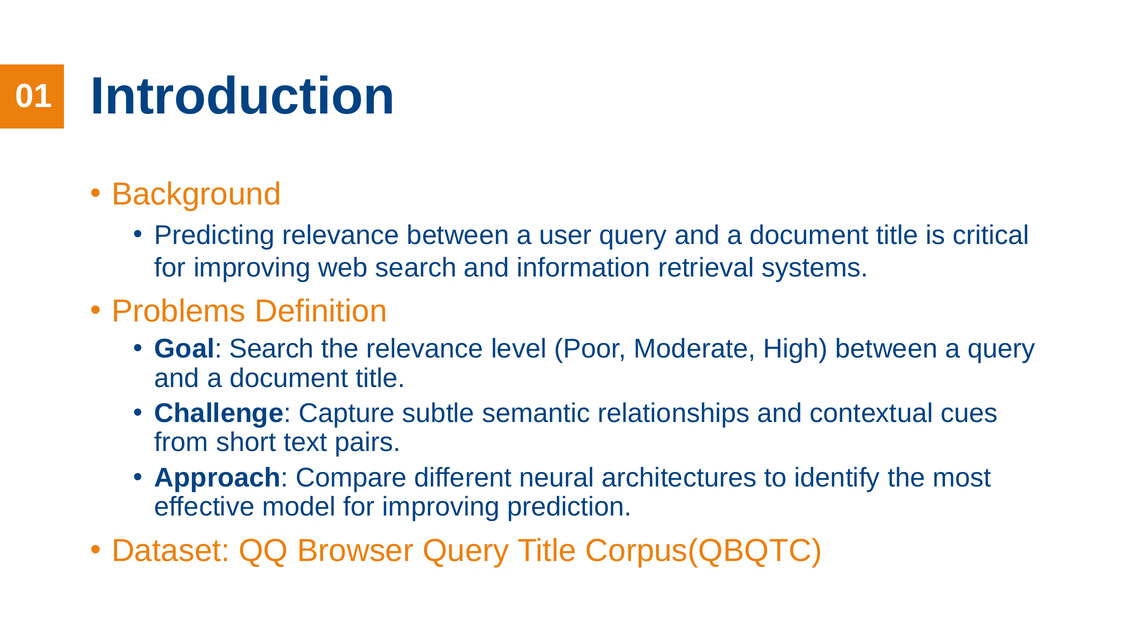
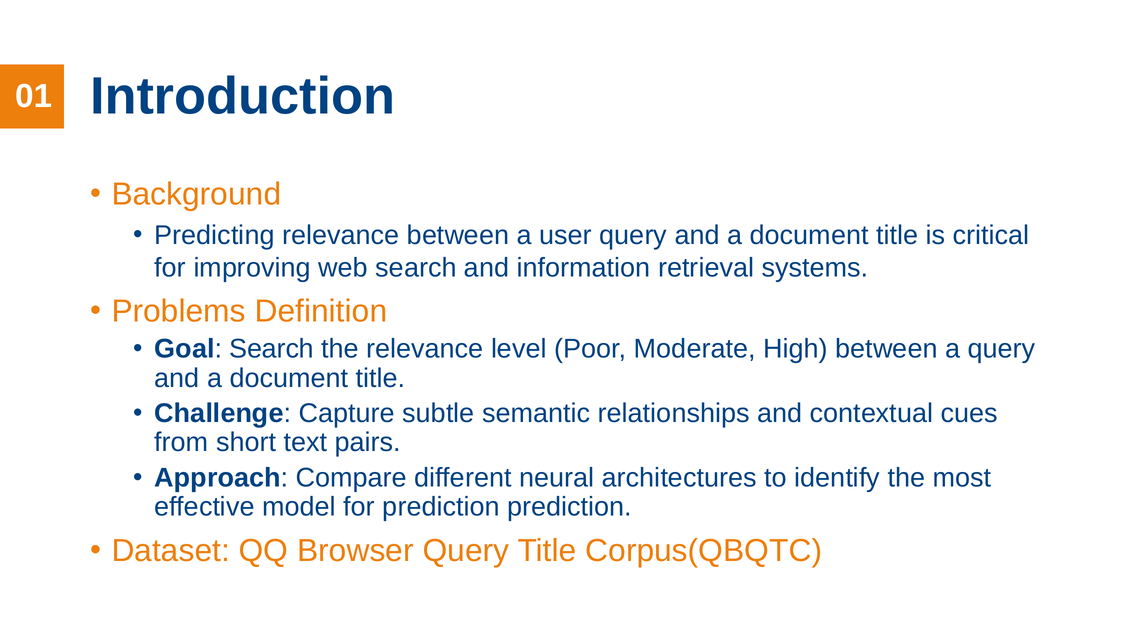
model for improving: improving -> prediction (441, 507)
